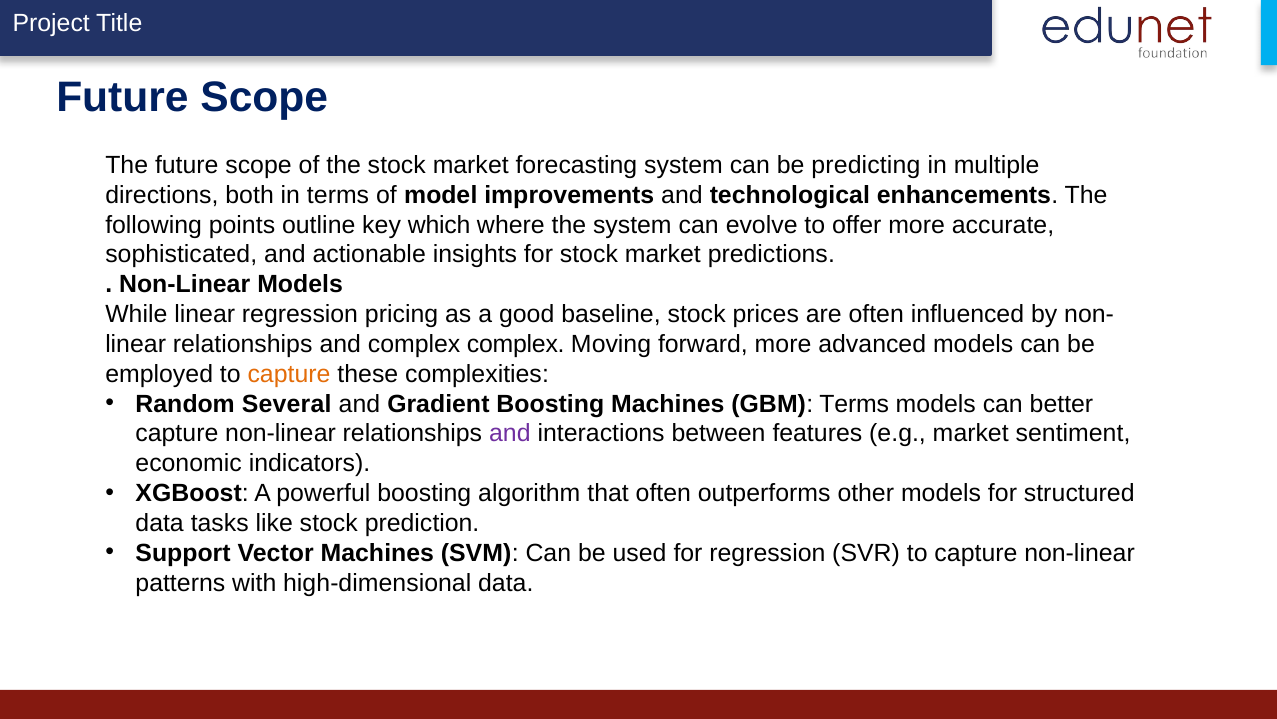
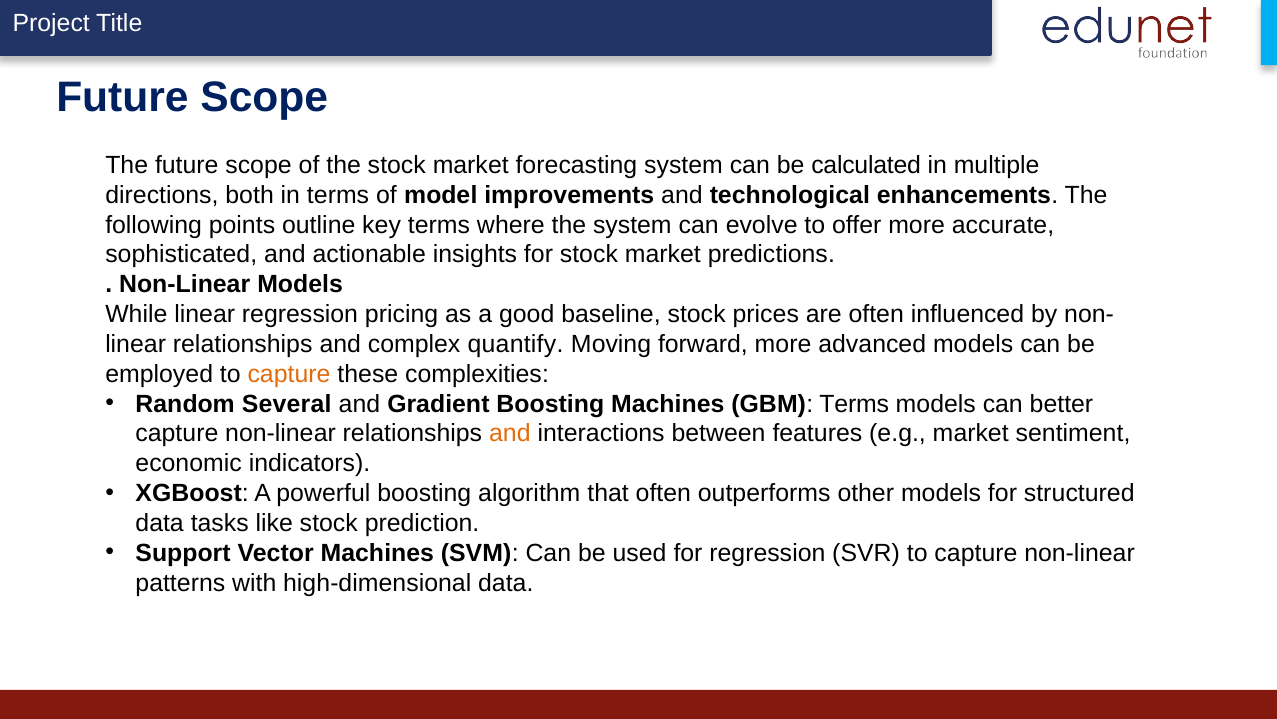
predicting: predicting -> calculated (866, 165)
key which: which -> terms (439, 225)
complex complex: complex -> quantify (516, 344)
and colour: purple -> orange (510, 433)
